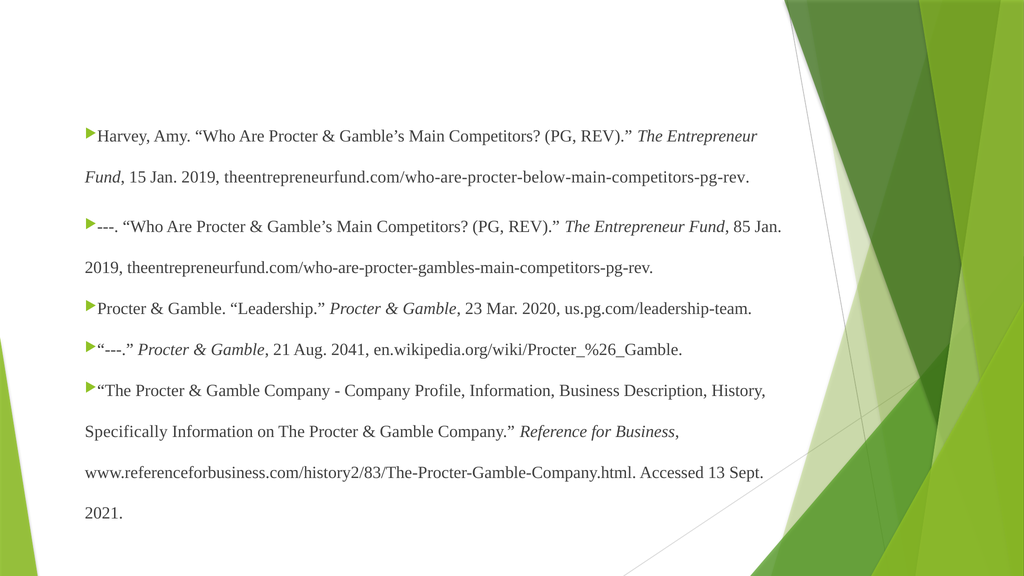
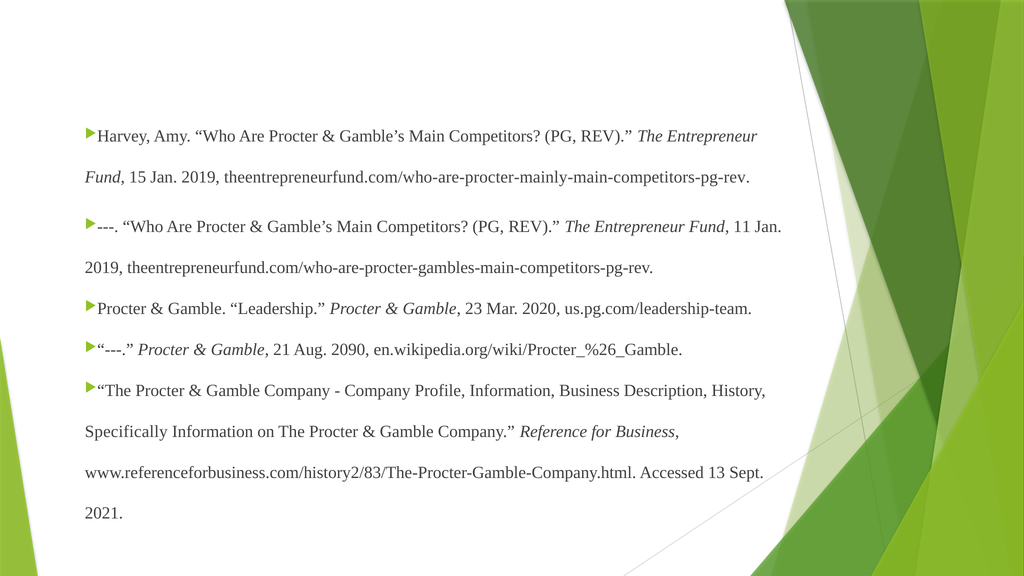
theentrepreneurfund.com/who-are-procter-below-main-competitors-pg-rev: theentrepreneurfund.com/who-are-procter-below-main-competitors-pg-rev -> theentrepreneurfund.com/who-are-procter-mainly-main-competitors-pg-rev (487, 177)
85: 85 -> 11 (742, 227)
2041: 2041 -> 2090 (350, 350)
